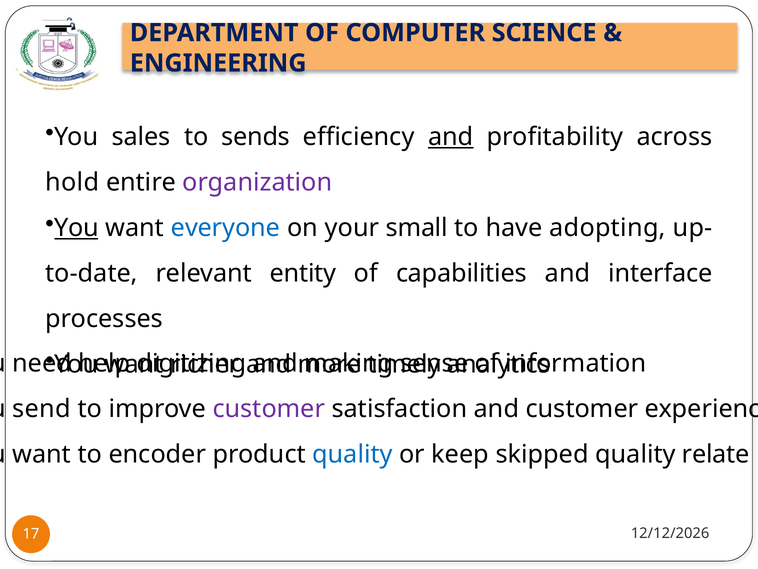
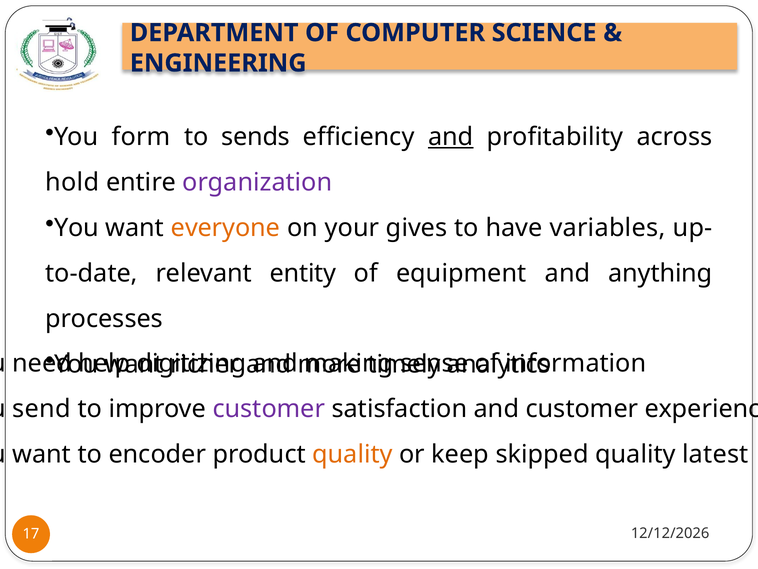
sales: sales -> form (141, 137)
You underline: present -> none (76, 228)
everyone colour: blue -> orange (226, 228)
small: small -> gives (417, 228)
adopting: adopting -> variables (607, 228)
capabilities: capabilities -> equipment (461, 273)
interface: interface -> anything (660, 273)
quality colour: blue -> orange (352, 454)
relate: relate -> latest (715, 454)
